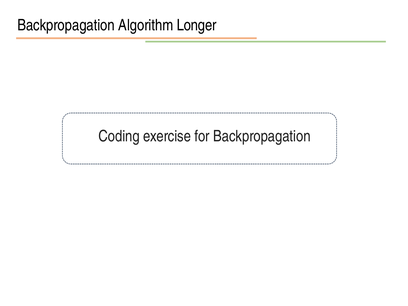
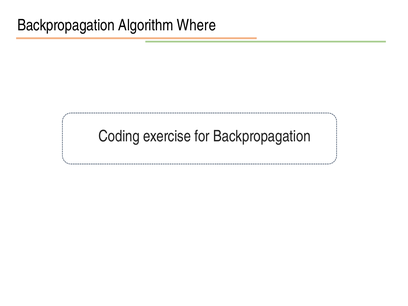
Longer: Longer -> Where (196, 25)
